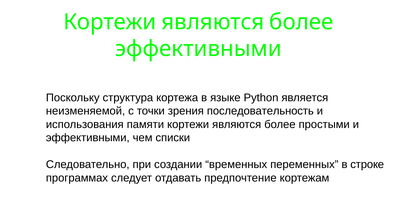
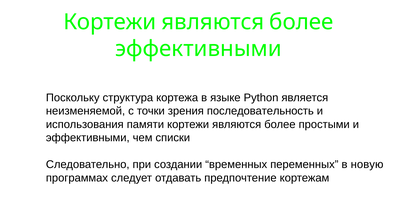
строке: строке -> новую (367, 165)
